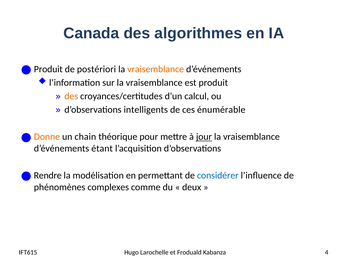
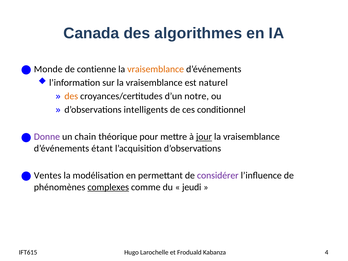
Produit: Produit -> Monde (48, 69)
postériori: postériori -> contienne (97, 69)
est produit: produit -> naturel (213, 83)
calcul: calcul -> notre (197, 96)
énumérable: énumérable -> conditionnel (221, 110)
Donne colour: orange -> purple (47, 137)
Rendre: Rendre -> Ventes (48, 175)
considérer colour: blue -> purple (218, 175)
complexes underline: none -> present (108, 187)
deux: deux -> jeudi (192, 187)
